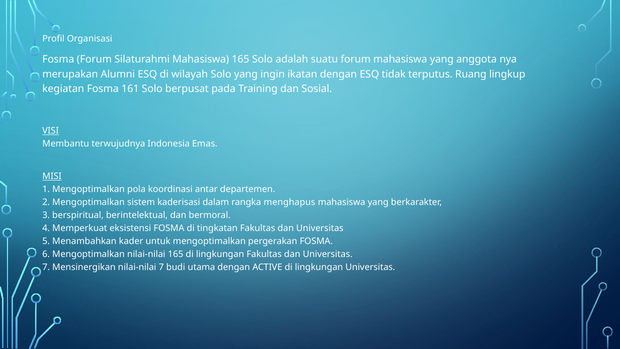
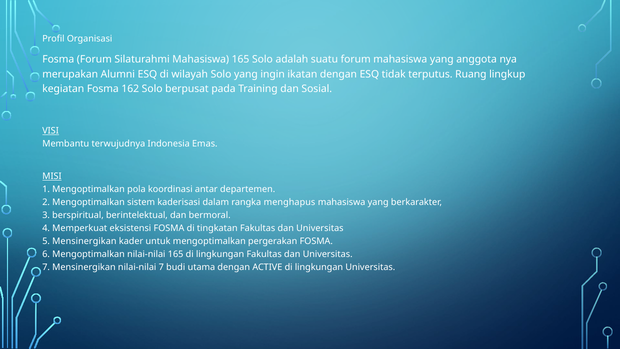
161: 161 -> 162 (130, 89)
5 Menambahkan: Menambahkan -> Mensinergikan (84, 241)
